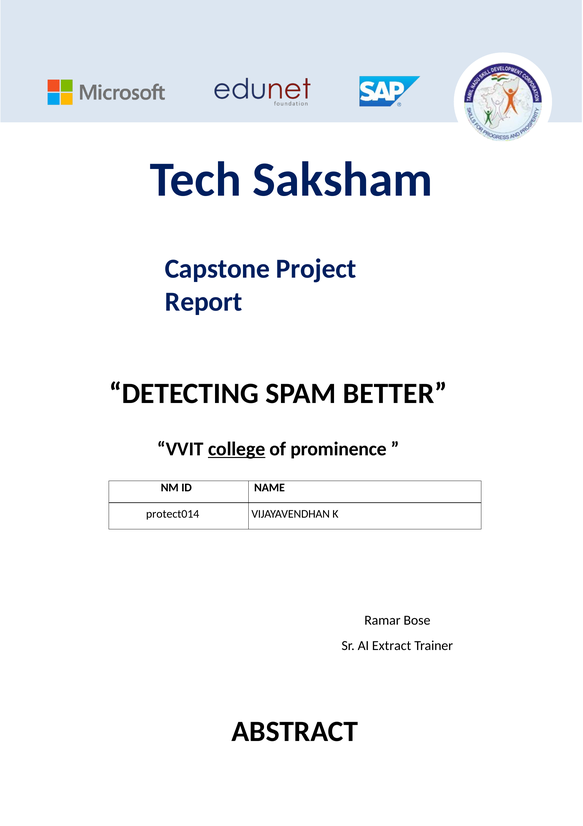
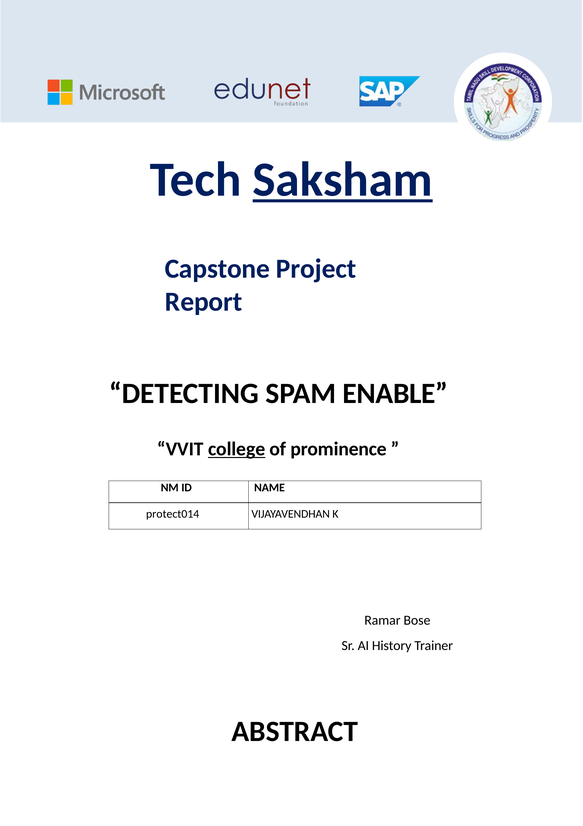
Saksham underline: none -> present (343, 180)
BETTER: BETTER -> ENABLE (395, 393)
Extract: Extract -> History (392, 645)
